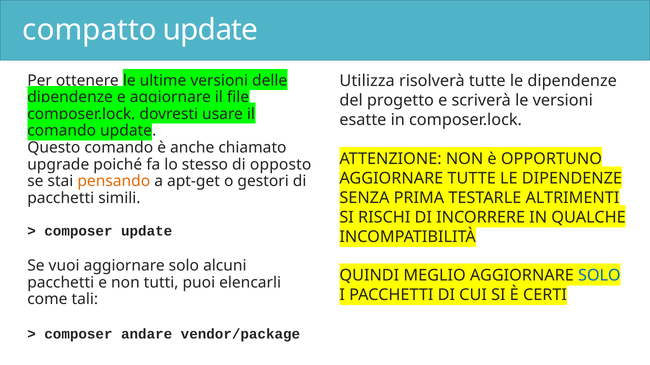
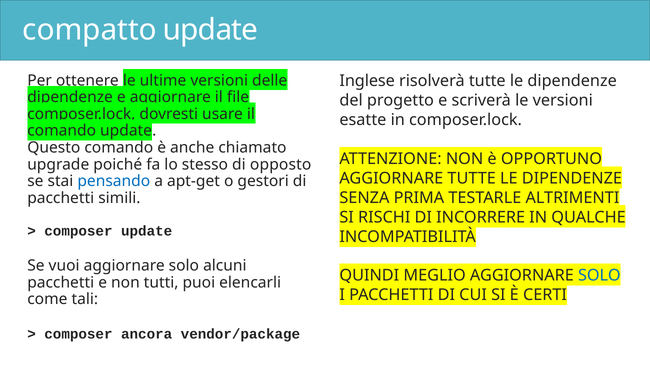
Utilizza: Utilizza -> Inglese (367, 81)
pensando colour: orange -> blue (114, 182)
andare: andare -> ancora (147, 334)
